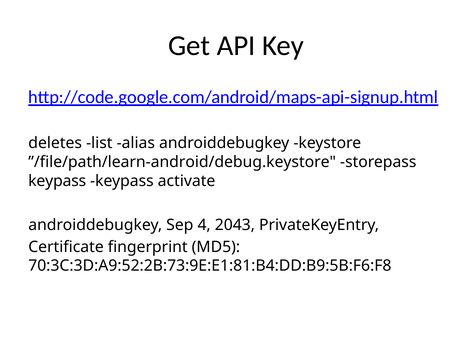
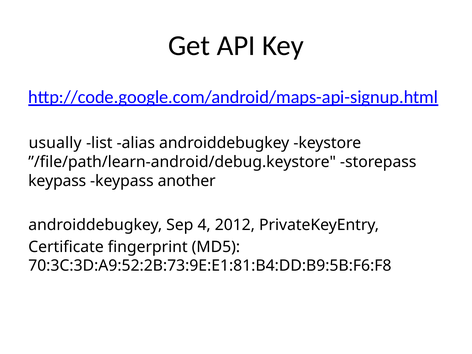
deletes: deletes -> usually (55, 143)
activate: activate -> another (187, 181)
2043: 2043 -> 2012 (235, 225)
